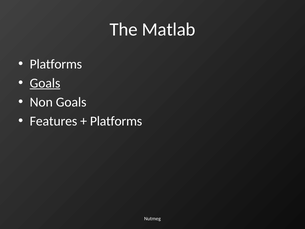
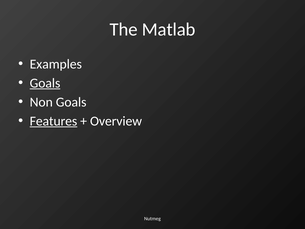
Platforms: Platforms -> Examples (56, 64)
Features underline: none -> present (53, 121)
Platforms: Platforms -> Overview (116, 121)
